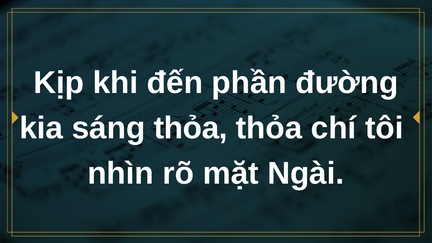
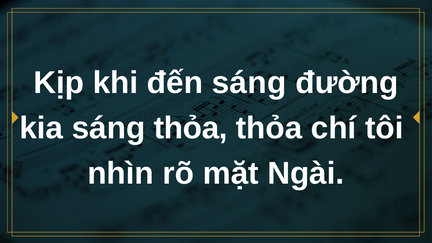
đến phần: phần -> sáng (249, 83)
